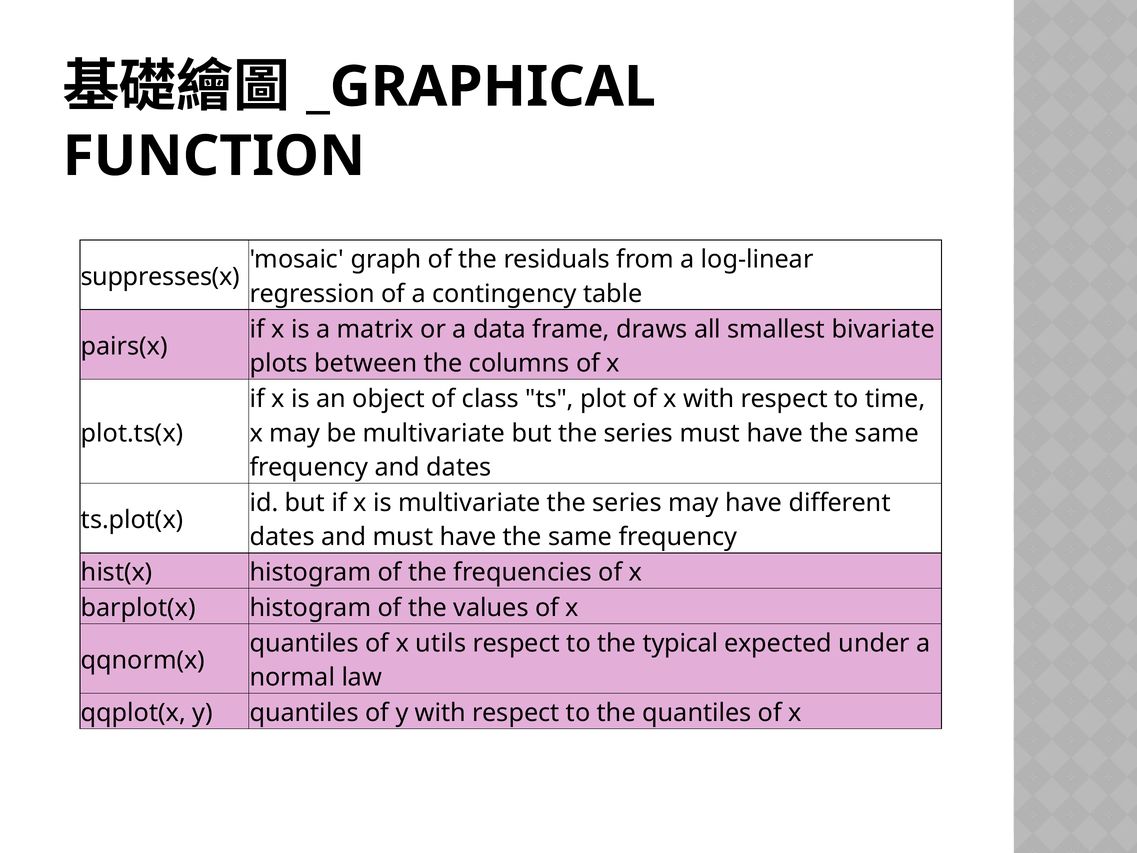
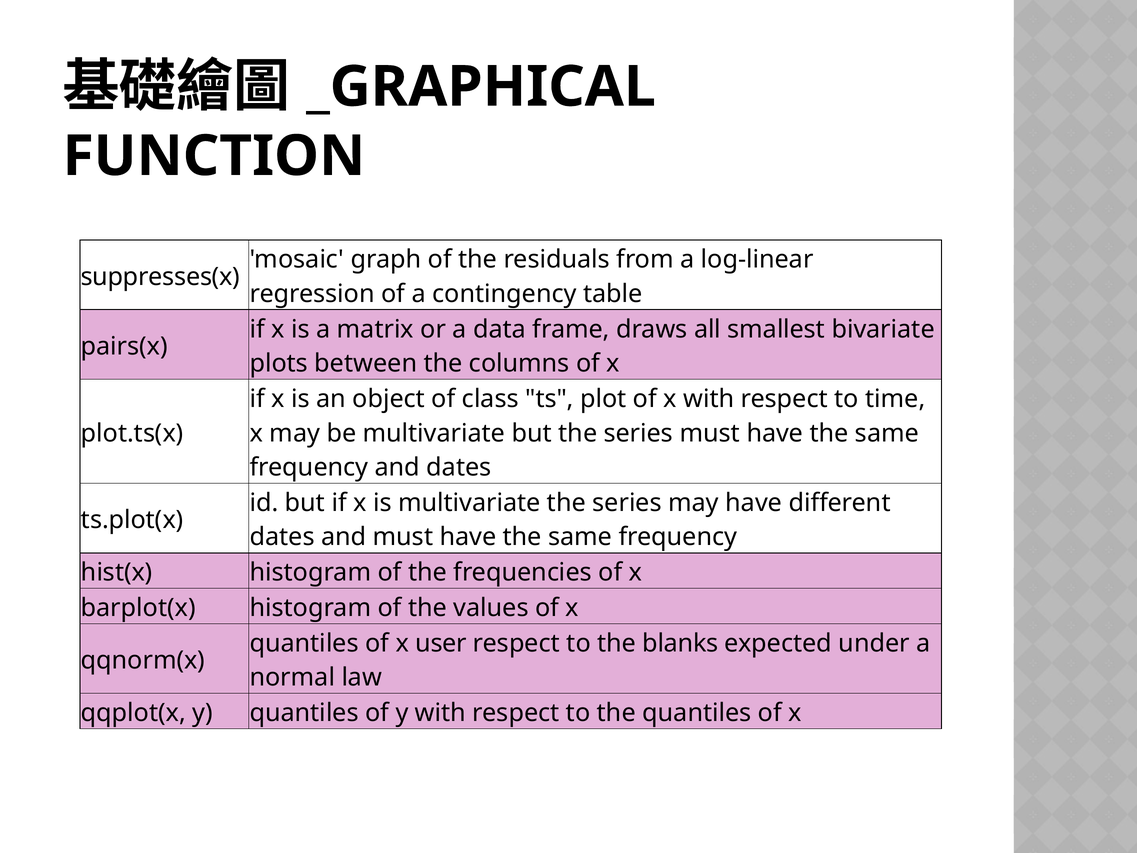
utils: utils -> user (441, 643)
typical: typical -> blanks (680, 643)
